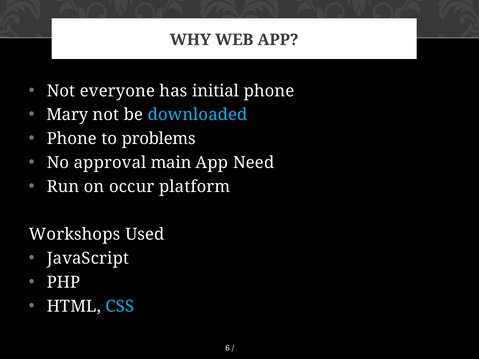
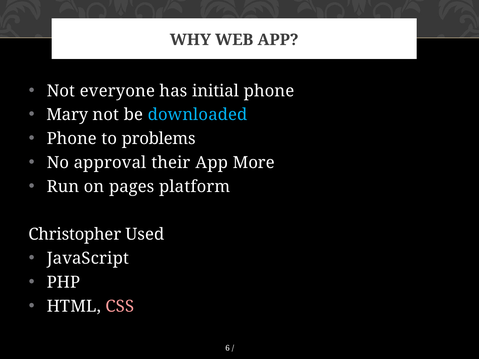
main: main -> their (171, 163)
Need: Need -> More (254, 163)
occur: occur -> pages (132, 187)
Workshops: Workshops -> Christopher (75, 235)
CSS colour: light blue -> pink (120, 306)
